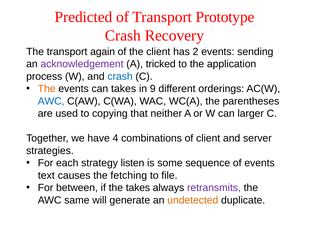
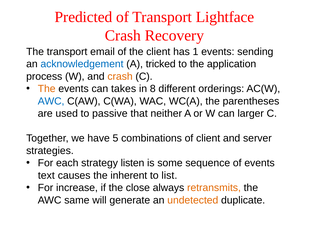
Prototype: Prototype -> Lightface (225, 17)
again: again -> email (103, 52)
2: 2 -> 1 (196, 52)
acknowledgement colour: purple -> blue (82, 64)
crash colour: blue -> orange (120, 76)
9: 9 -> 8 (153, 89)
copying: copying -> passive (110, 113)
4: 4 -> 5 (115, 138)
fetching: fetching -> inherent (129, 175)
file: file -> list (169, 175)
between: between -> increase (77, 188)
the takes: takes -> close (138, 188)
retransmits colour: purple -> orange (214, 188)
